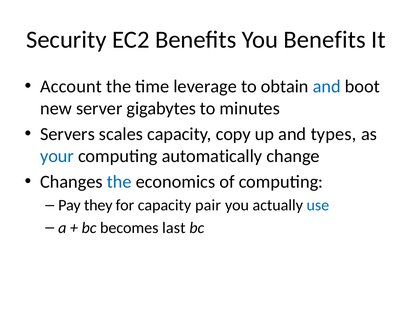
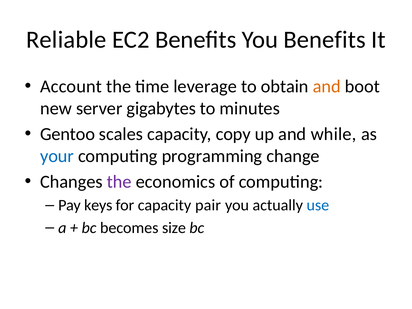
Security: Security -> Reliable (66, 40)
and colour: blue -> orange (327, 86)
Servers: Servers -> Gentoo (68, 134)
types: types -> while (334, 134)
automatically: automatically -> programming (212, 156)
the colour: blue -> purple (119, 182)
they: they -> keys (98, 205)
last: last -> size (174, 228)
